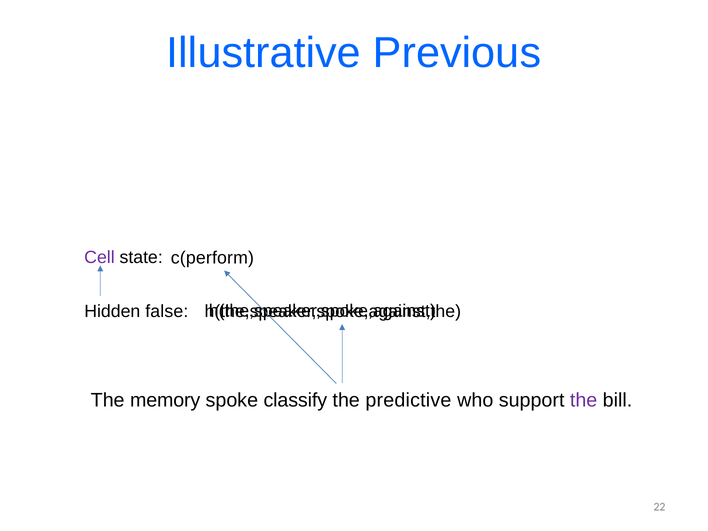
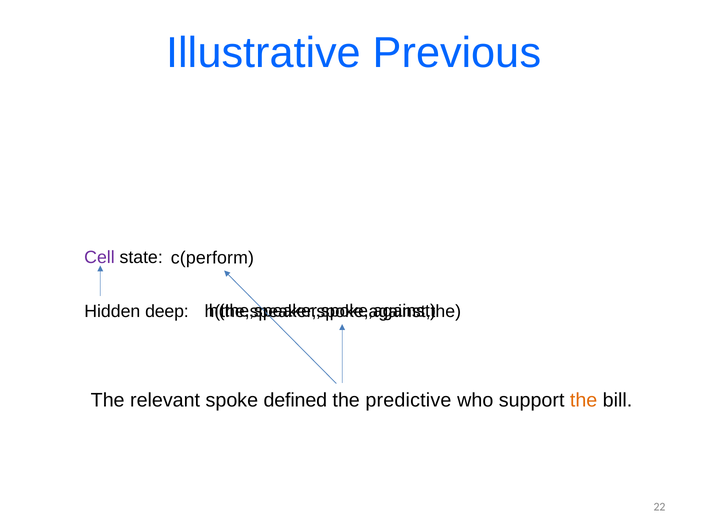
false: false -> deep (167, 312)
memory: memory -> relevant (165, 400)
classify: classify -> defined (295, 400)
the colour: purple -> orange (584, 400)
